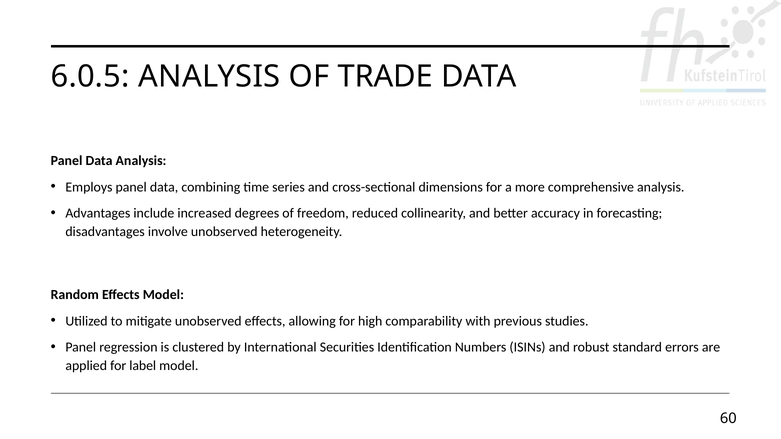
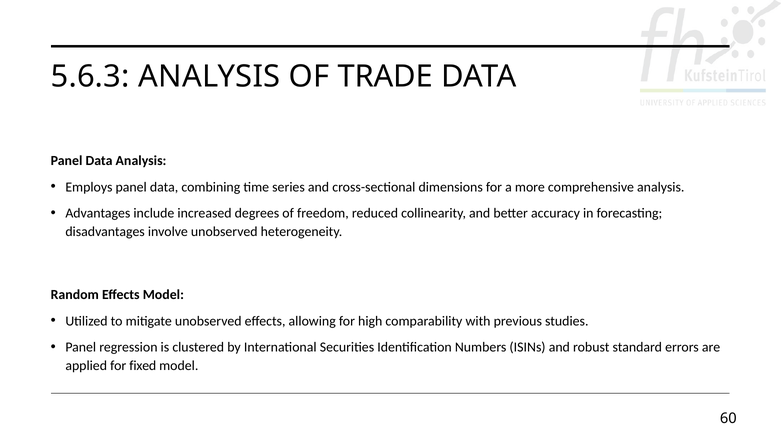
6.0.5: 6.0.5 -> 5.6.3 (90, 77)
label: label -> fixed (143, 366)
